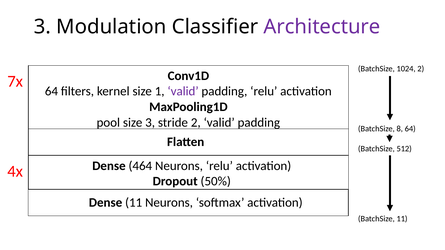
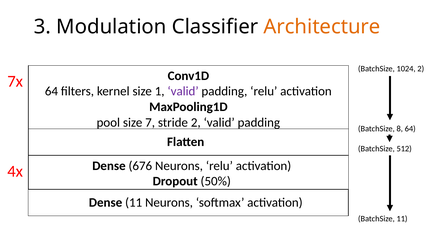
Architecture colour: purple -> orange (322, 27)
size 3: 3 -> 7 (150, 123)
464: 464 -> 676 (140, 166)
